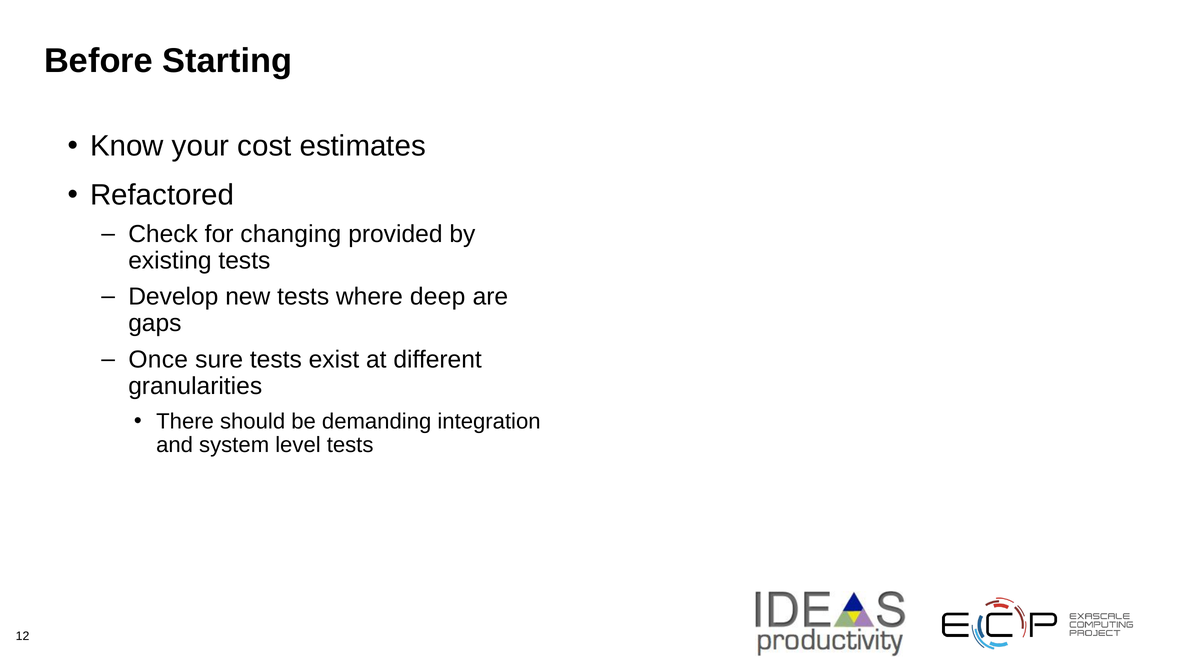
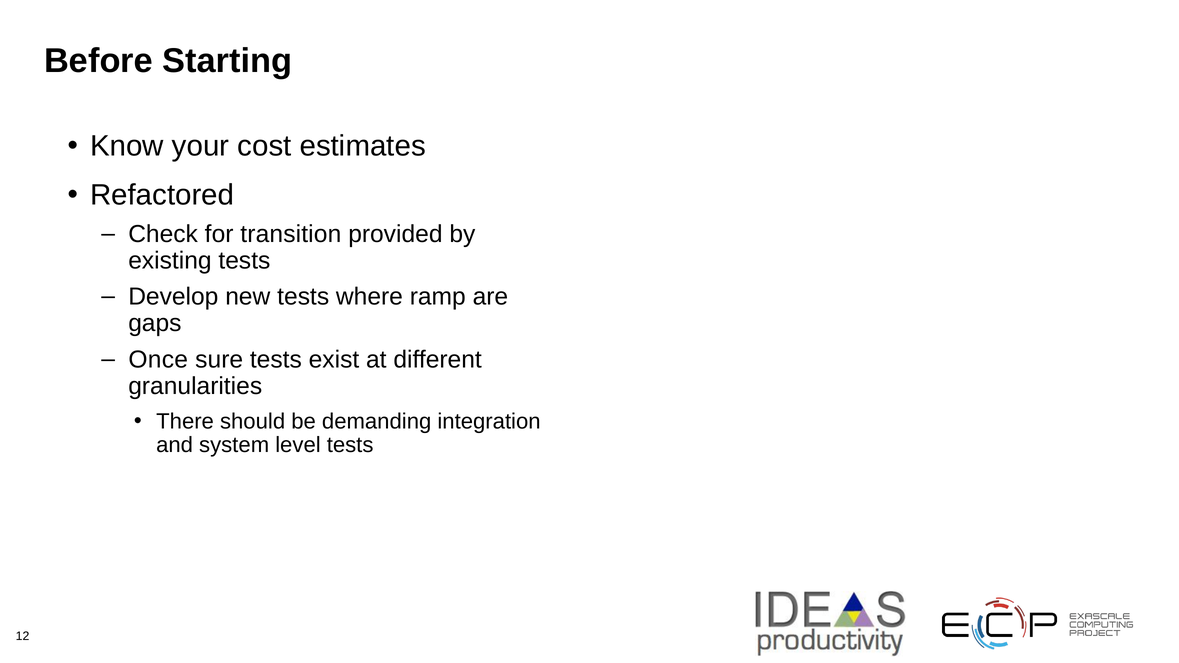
changing: changing -> transition (291, 234)
deep: deep -> ramp (438, 297)
